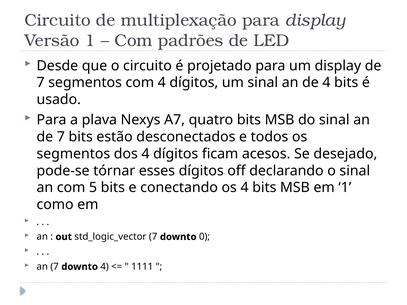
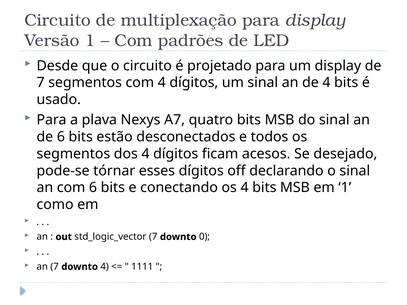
7: 7 -> 6 (61, 137)
com 5: 5 -> 6 (93, 188)
